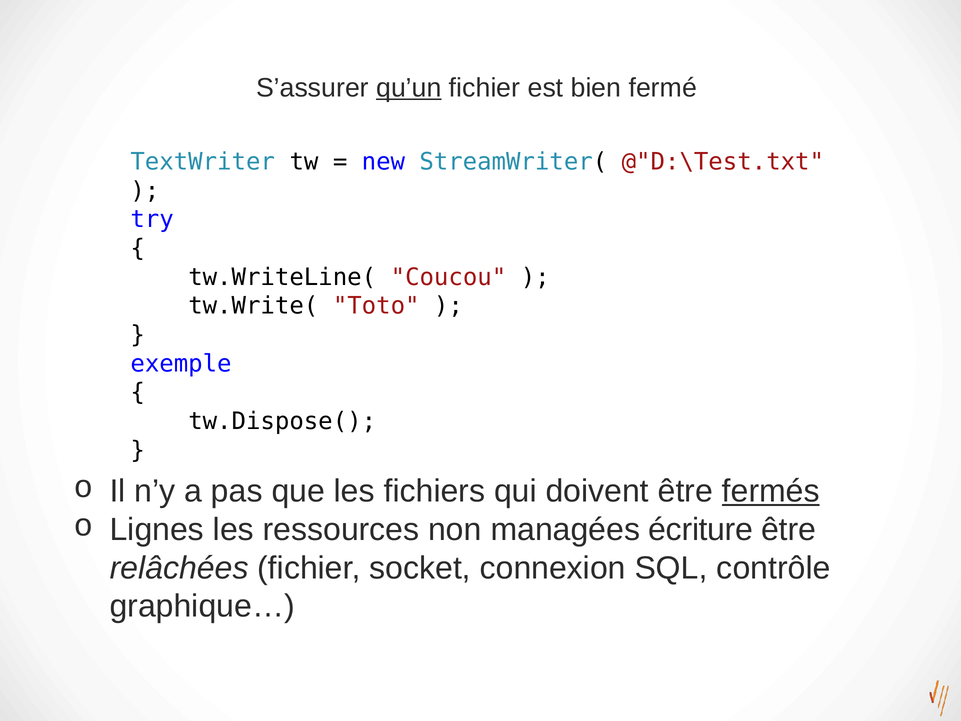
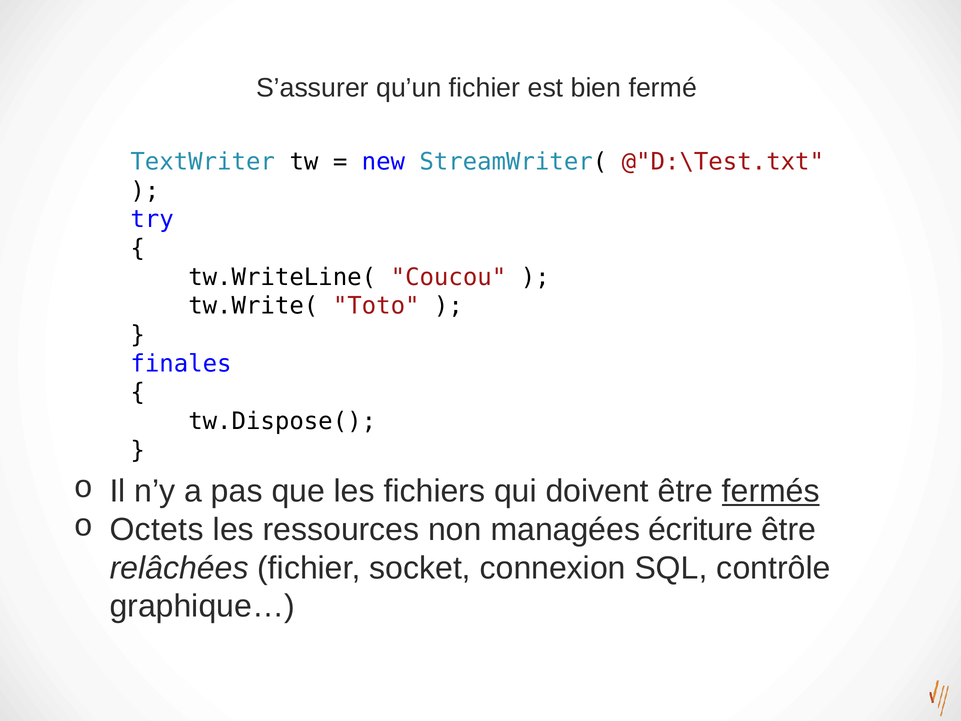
qu’un underline: present -> none (409, 88)
exemple: exemple -> finales (181, 363)
Lignes: Lignes -> Octets (157, 529)
